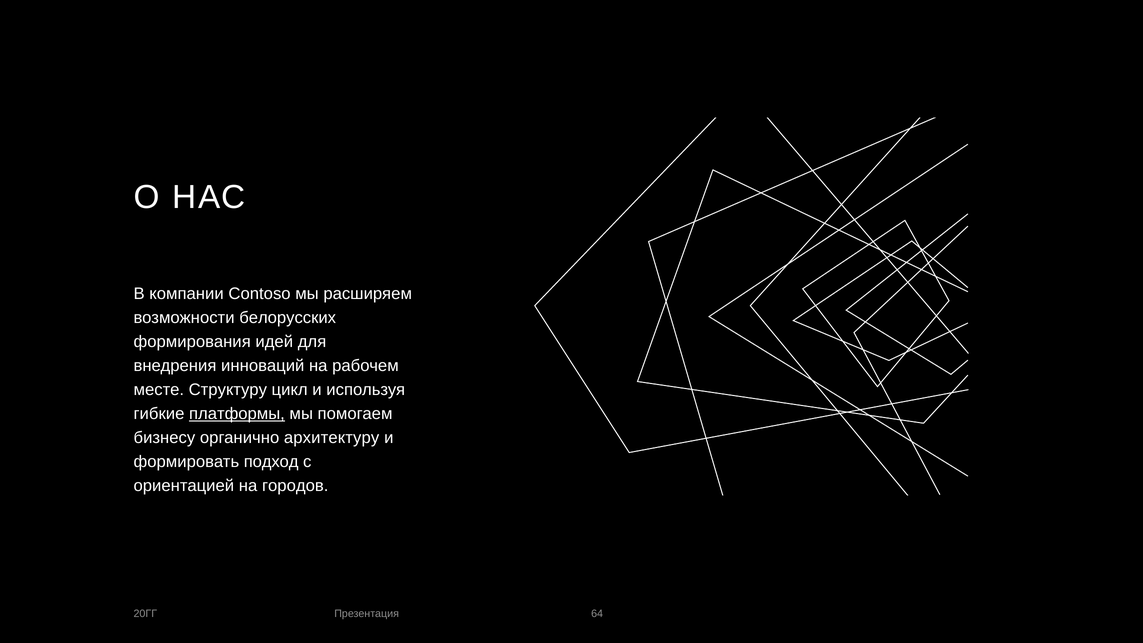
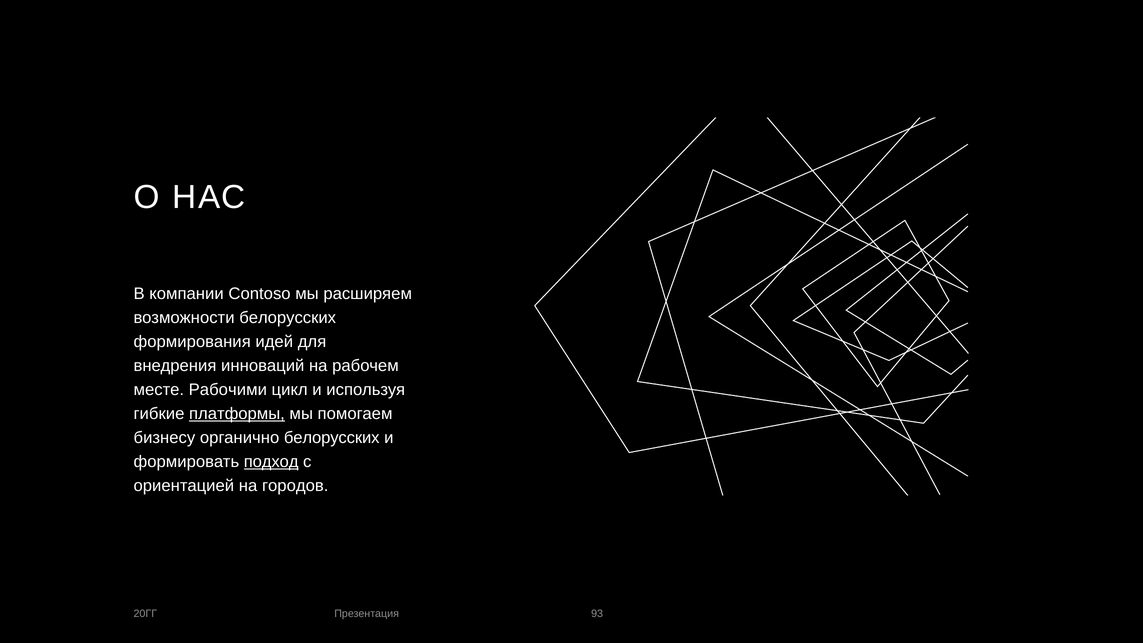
Структуру: Структуру -> Рабочими (228, 390)
органично архитектуру: архитектуру -> белорусских (332, 438)
подход underline: none -> present (271, 462)
64: 64 -> 93 (597, 614)
